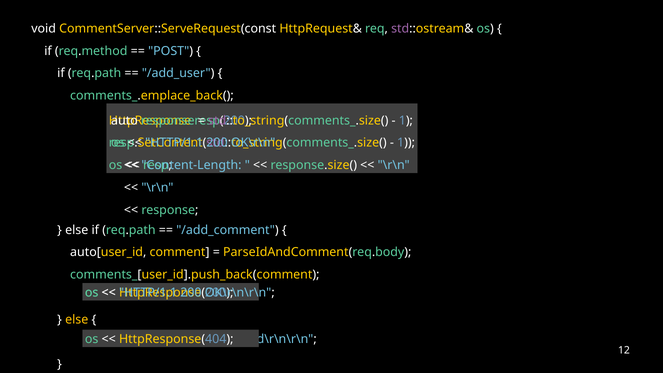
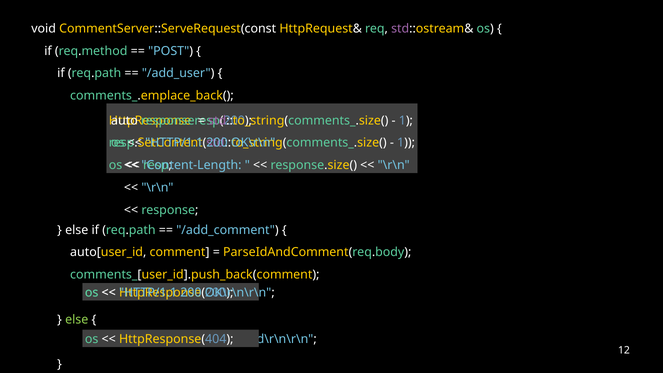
else colour: yellow -> light green (77, 319)
